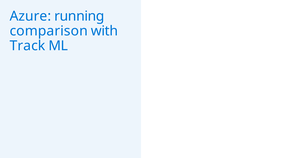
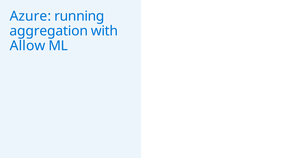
comparison: comparison -> aggregation (49, 31)
Track: Track -> Allow (28, 46)
